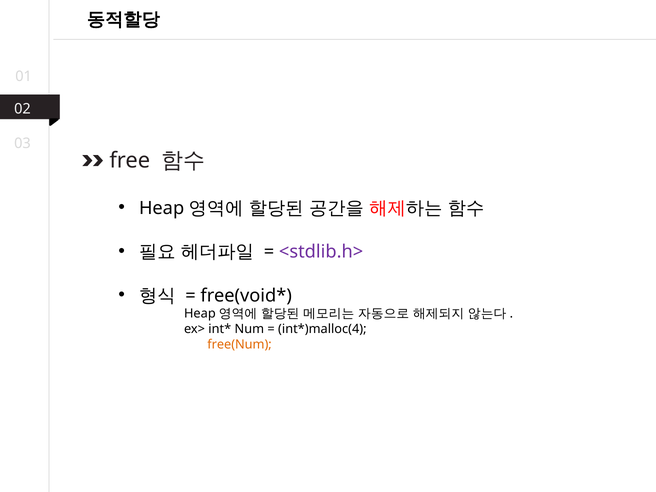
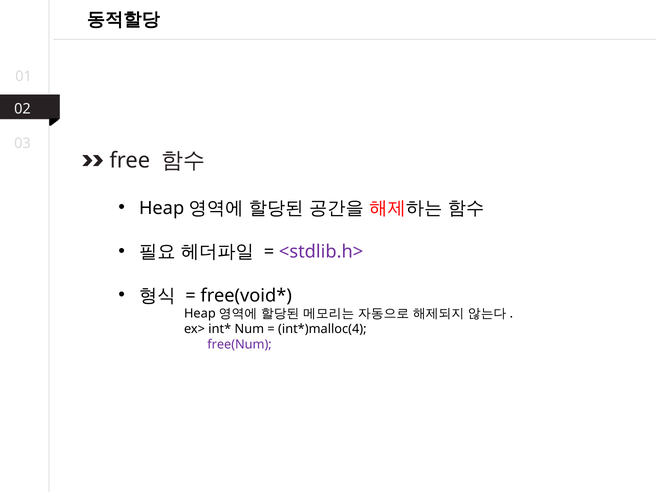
free(Num colour: orange -> purple (240, 344)
